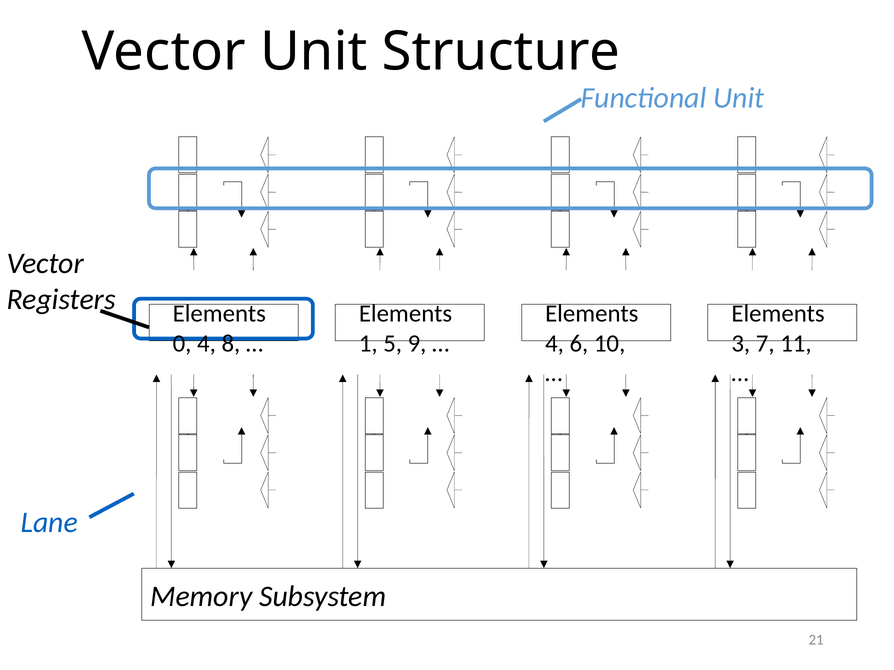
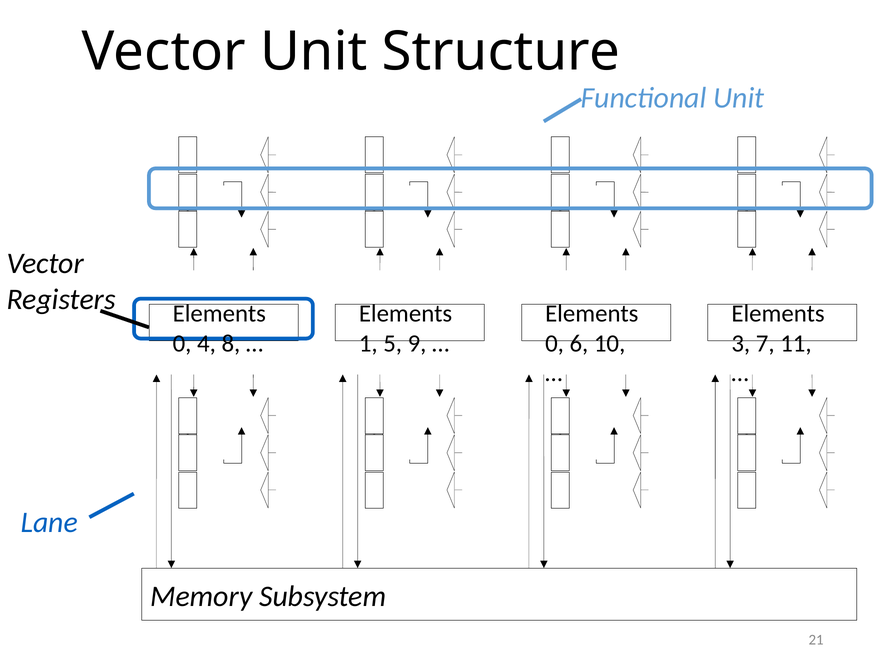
4: 4 -> 0 (555, 344)
